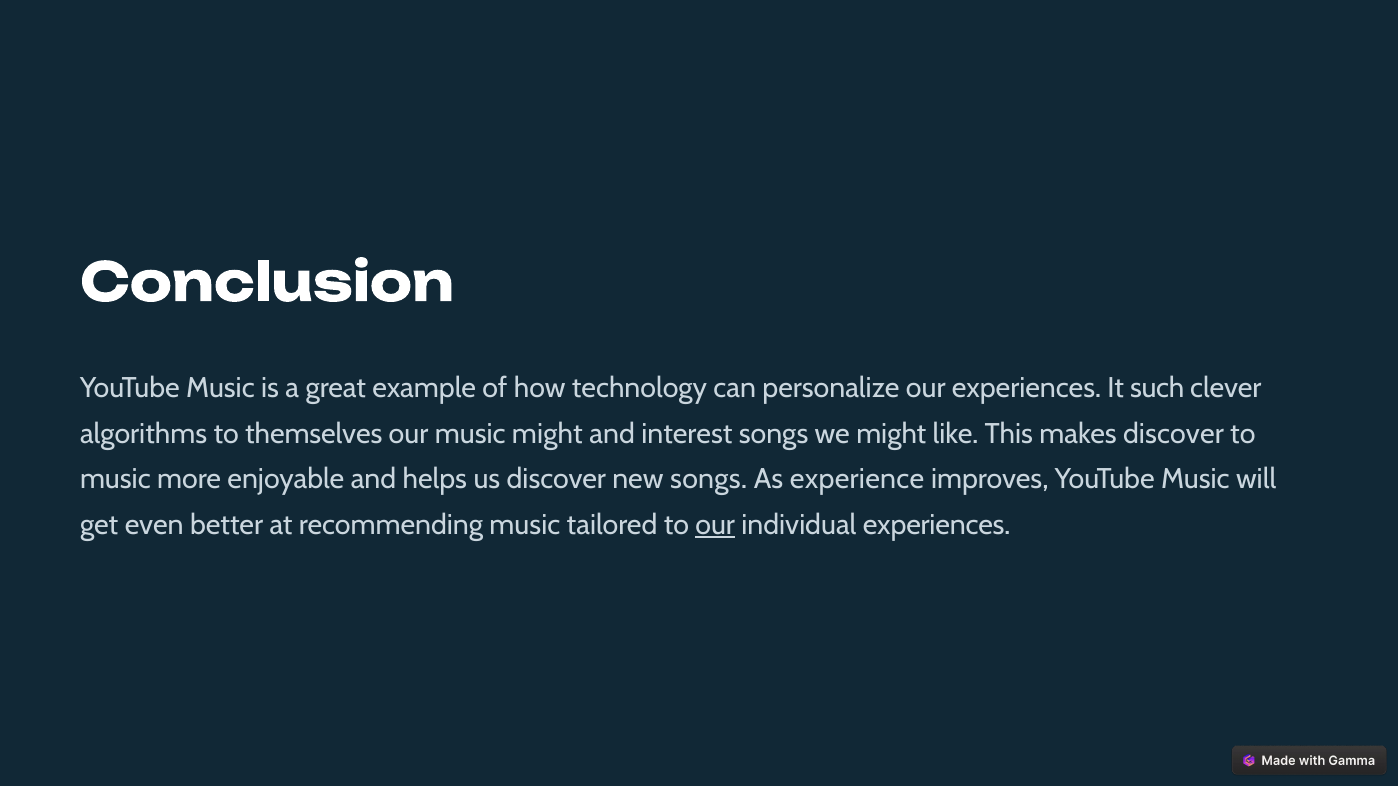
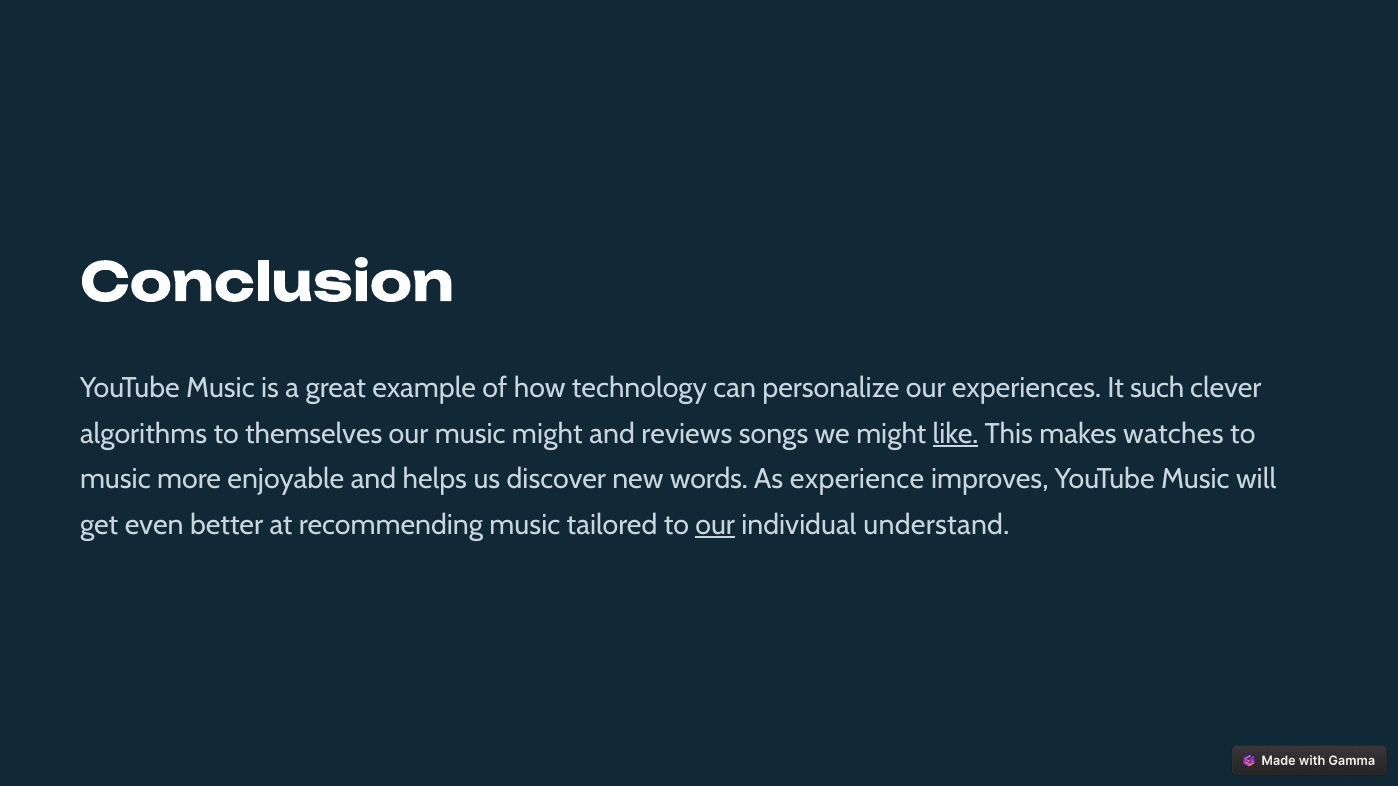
interest: interest -> reviews (687, 434)
like underline: none -> present (956, 434)
makes discover: discover -> watches (1173, 434)
new songs: songs -> words (709, 480)
individual experiences: experiences -> understand (936, 525)
